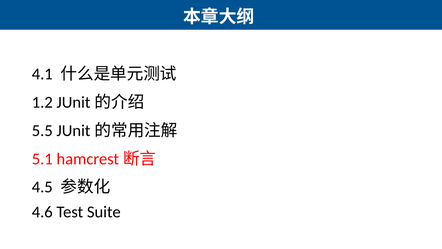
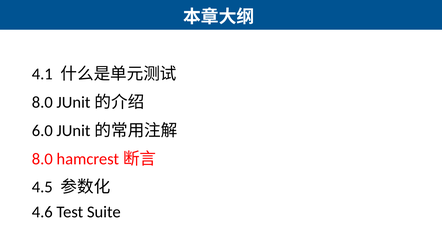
1.2: 1.2 -> 8.0 (42, 102)
5.5: 5.5 -> 6.0 (42, 130)
5.1: 5.1 -> 8.0 (42, 159)
